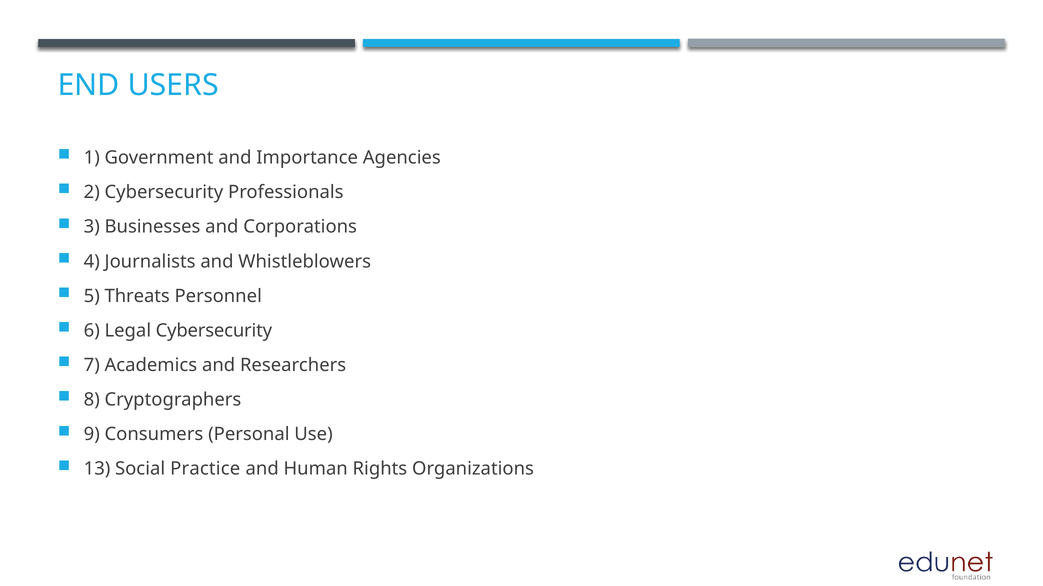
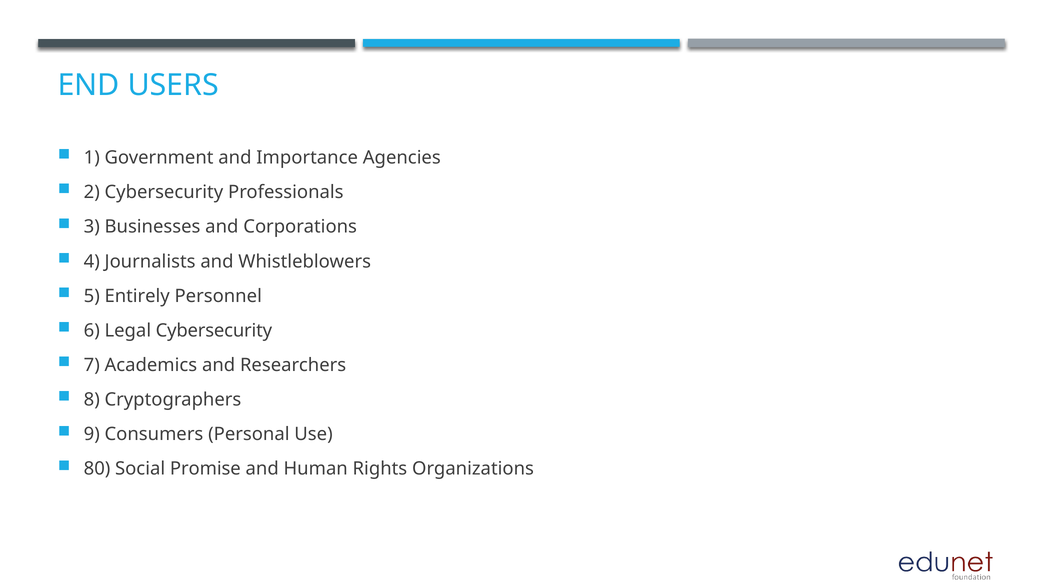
Threats: Threats -> Entirely (137, 296)
13: 13 -> 80 (97, 469)
Practice: Practice -> Promise (205, 469)
